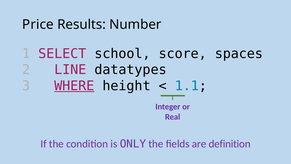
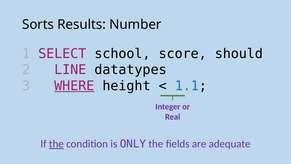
Price: Price -> Sorts (38, 24)
spaces: spaces -> should (239, 54)
the underline: none -> present (56, 144)
definition: definition -> adequate (230, 144)
